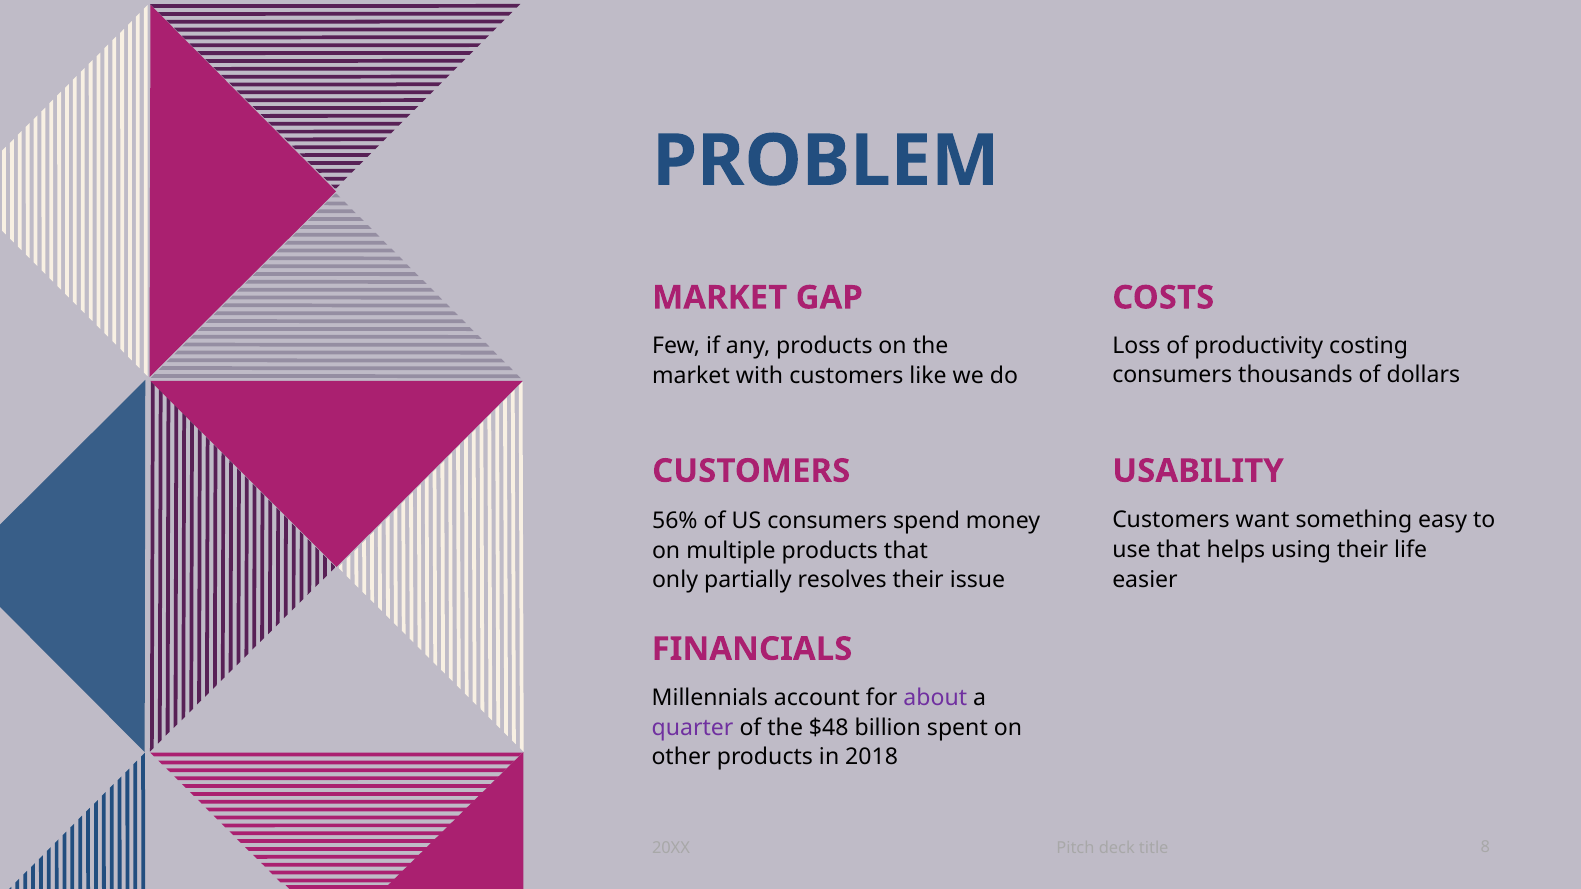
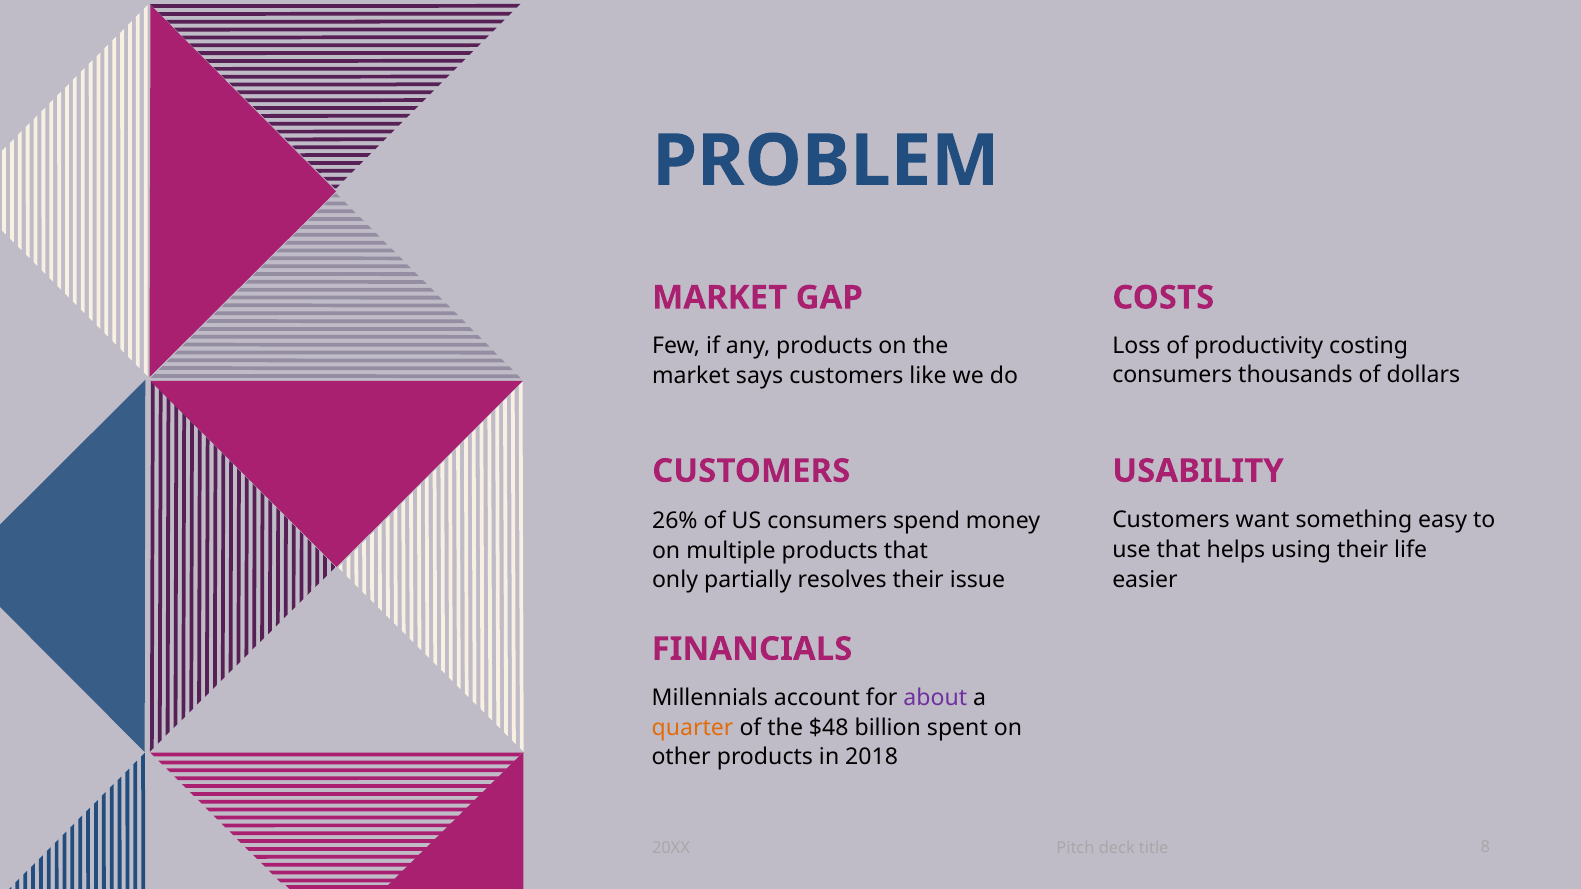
with: with -> says (760, 376)
56%: 56% -> 26% (675, 521)
quarter colour: purple -> orange (693, 728)
